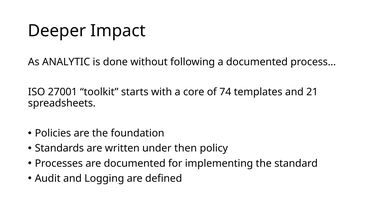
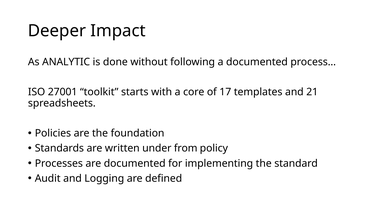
74: 74 -> 17 (225, 92)
then: then -> from (186, 148)
